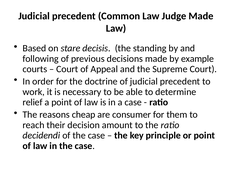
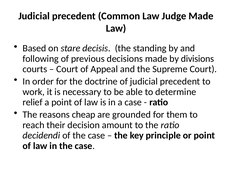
example: example -> divisions (197, 59)
consumer: consumer -> grounded (132, 115)
